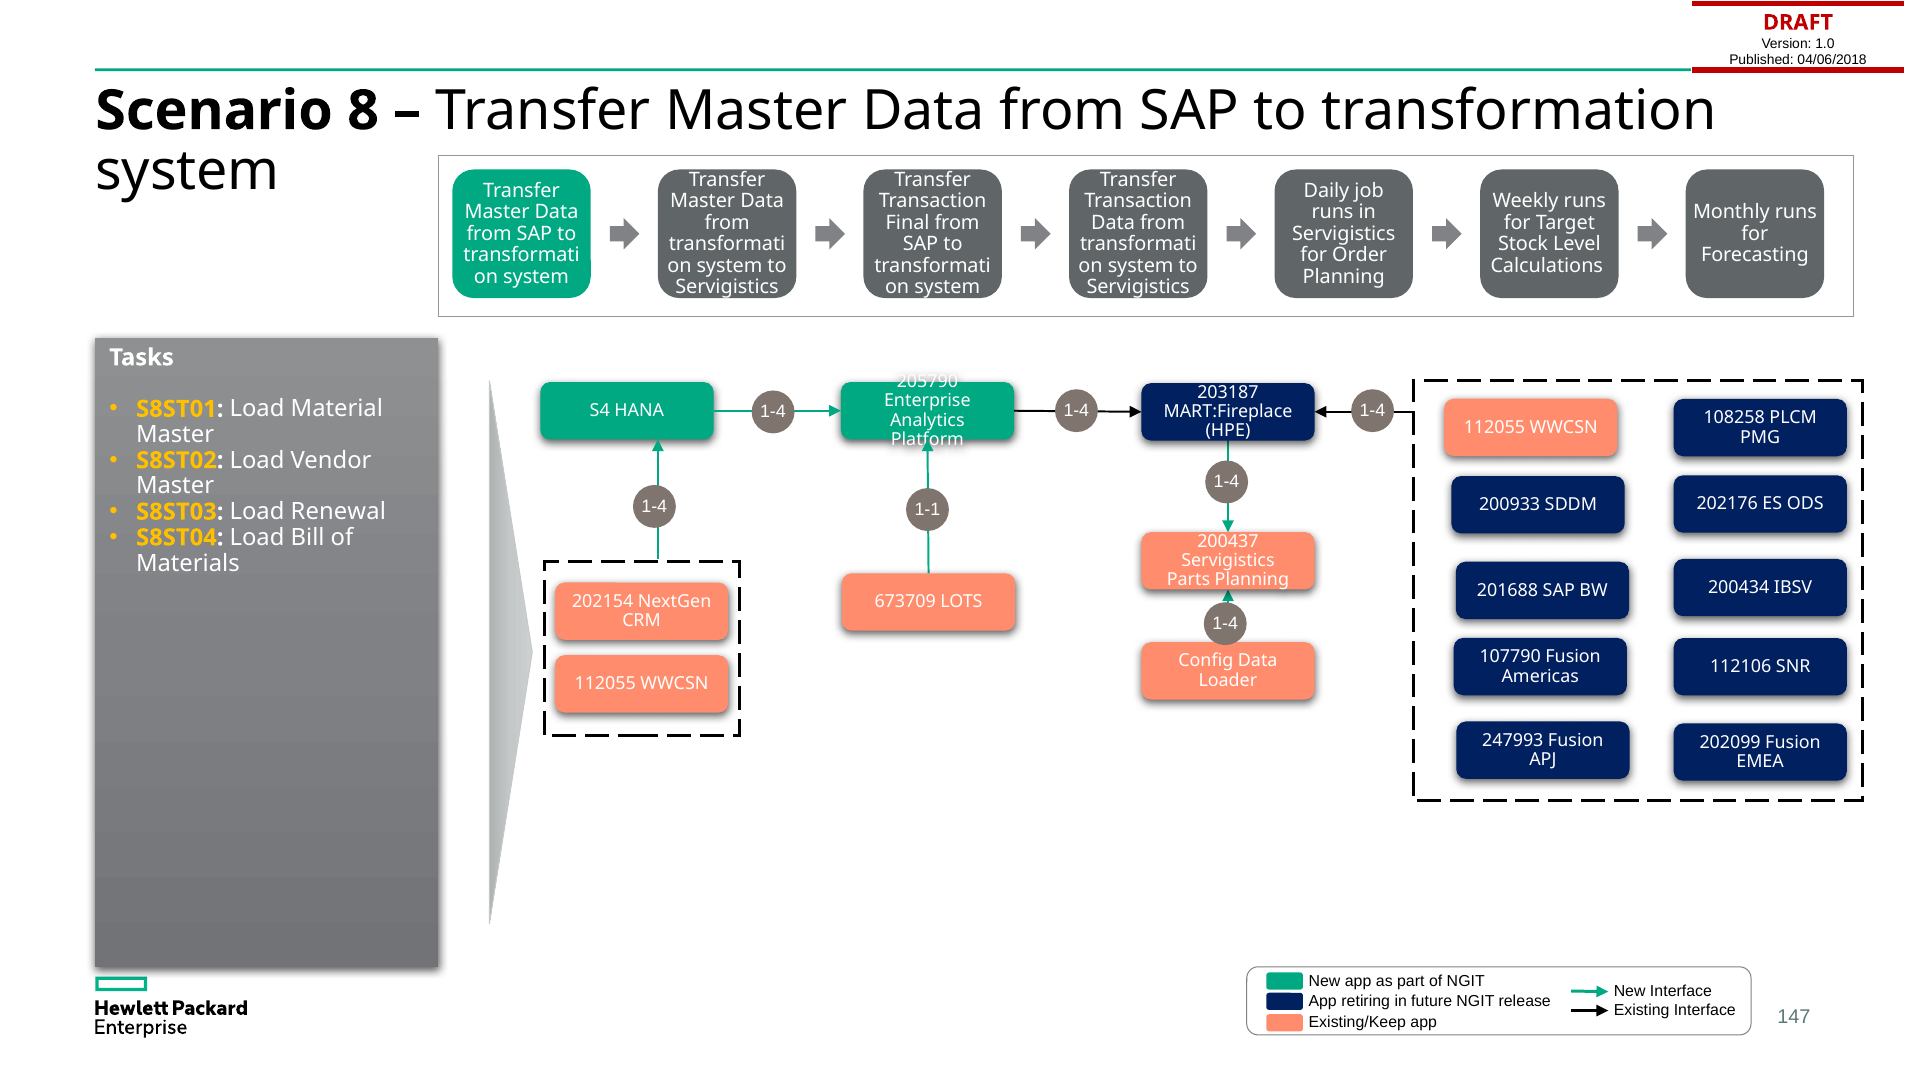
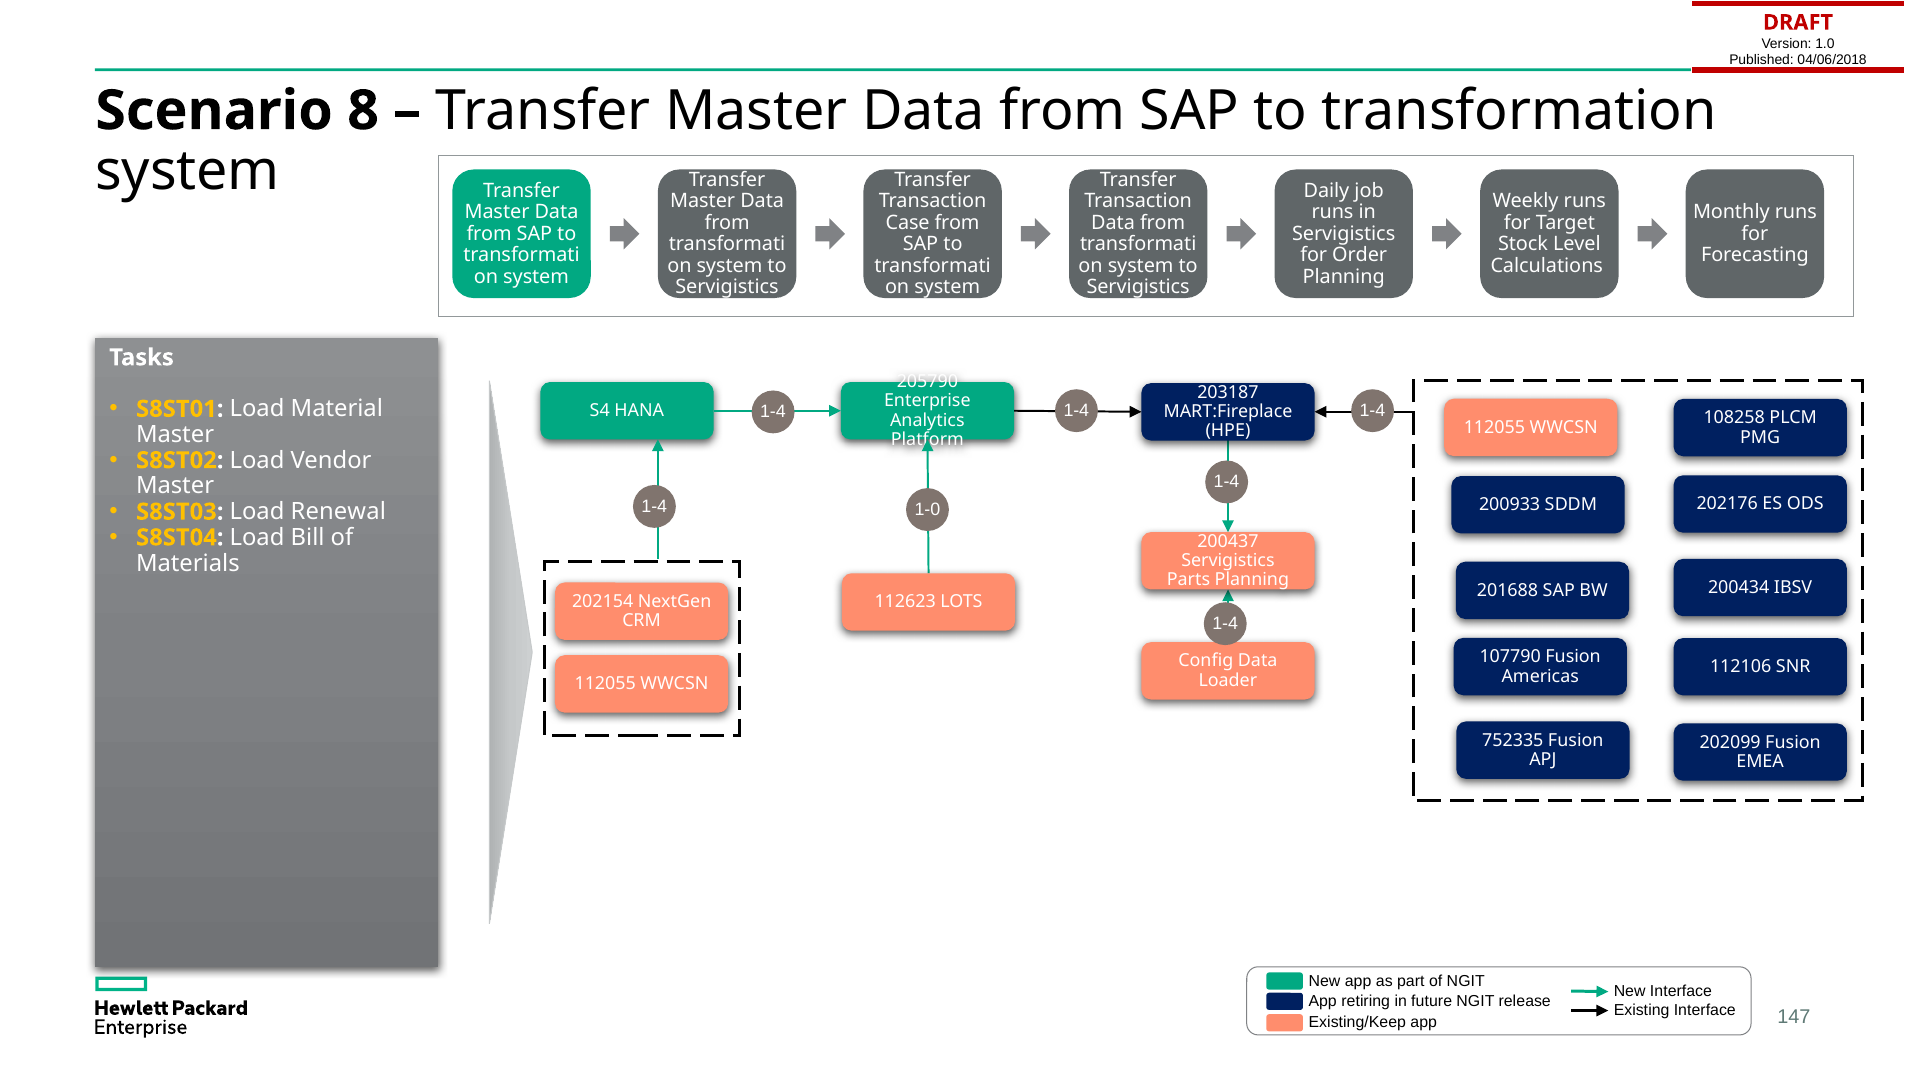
Final: Final -> Case (908, 223)
1-1: 1-1 -> 1-0 (927, 509)
673709: 673709 -> 112623 (905, 602)
247993: 247993 -> 752335 (1513, 740)
